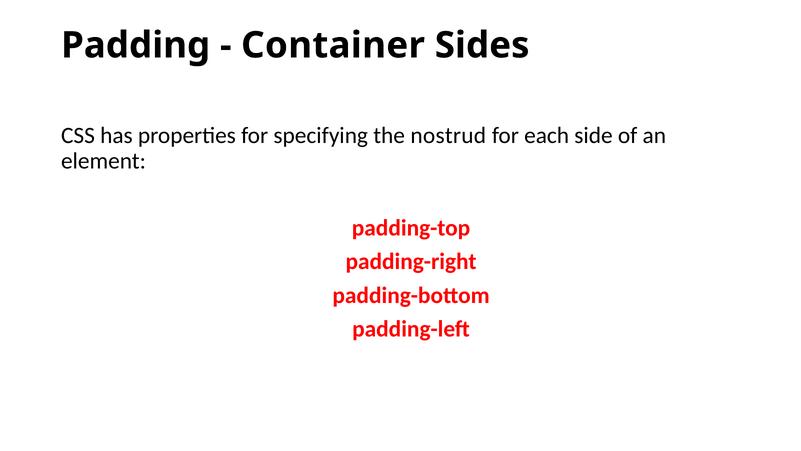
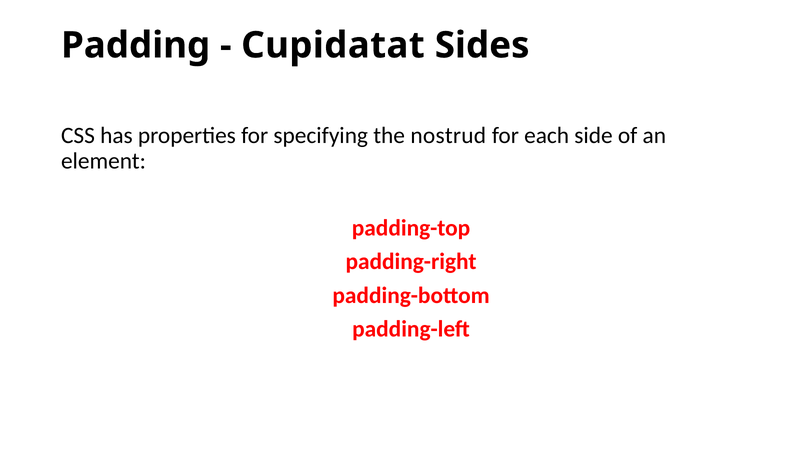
Container: Container -> Cupidatat (333, 45)
